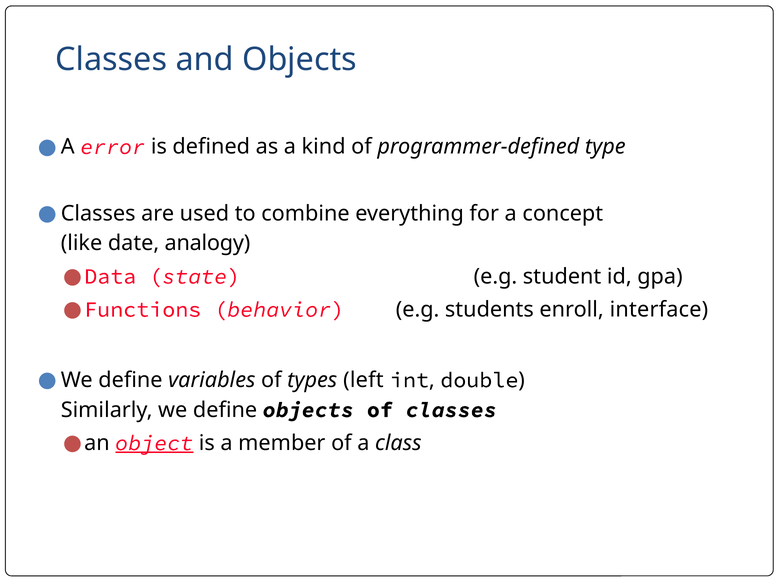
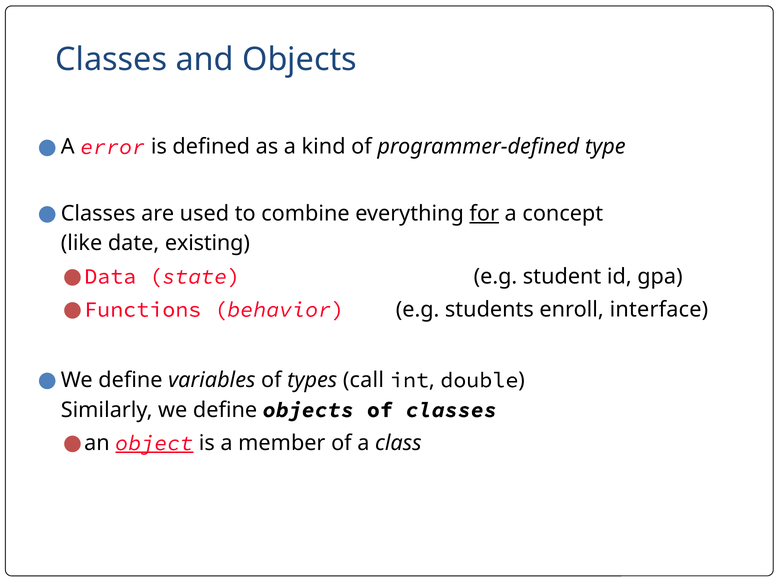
for underline: none -> present (484, 214)
analogy: analogy -> existing (207, 243)
left: left -> call (363, 380)
